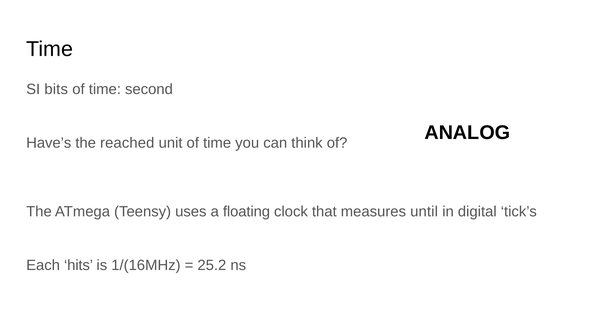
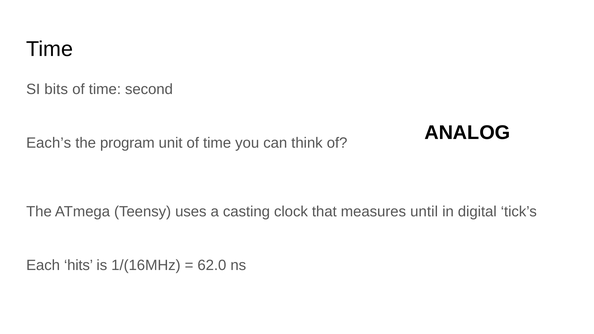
Have’s: Have’s -> Each’s (49, 143)
reached: reached -> program (127, 143)
floating: floating -> casting (246, 212)
25.2: 25.2 -> 62.0 (212, 265)
